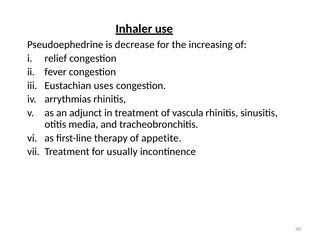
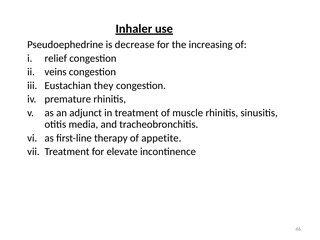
fever: fever -> veins (56, 72)
uses: uses -> they (104, 86)
arrythmias: arrythmias -> premature (68, 99)
vascula: vascula -> muscle (188, 113)
usually: usually -> elevate (122, 152)
